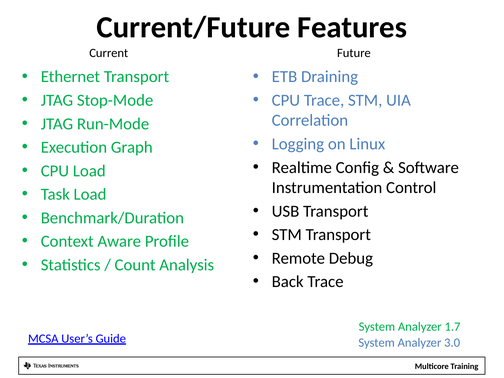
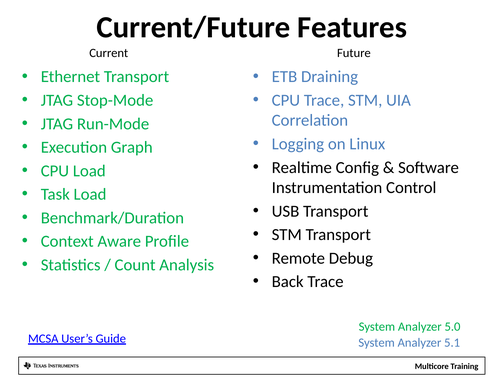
1.7: 1.7 -> 5.0 (452, 327)
3.0: 3.0 -> 5.1 (452, 343)
